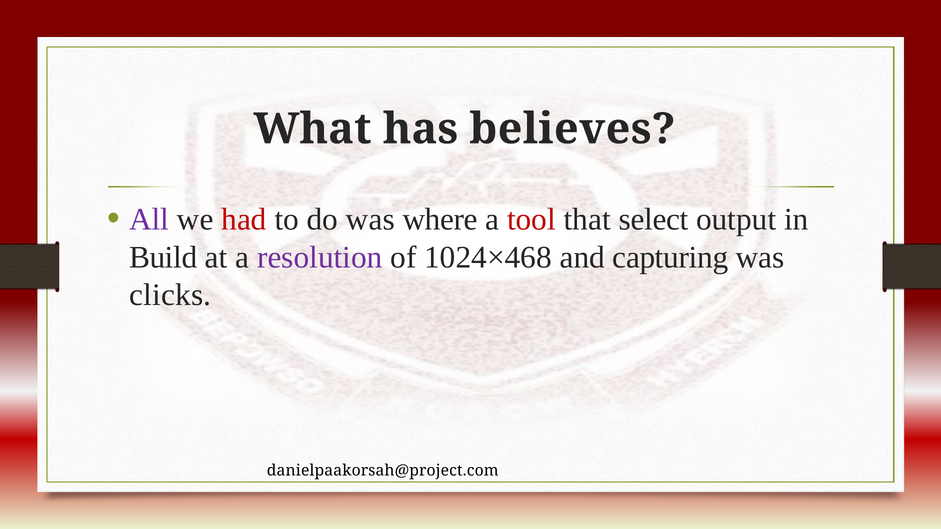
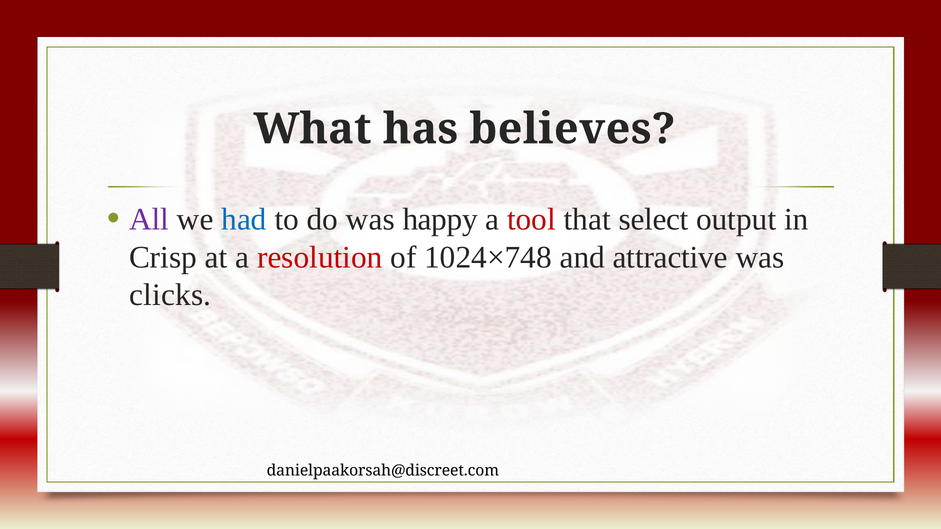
had colour: red -> blue (244, 220)
where: where -> happy (440, 220)
Build: Build -> Crisp (163, 257)
resolution colour: purple -> red (320, 257)
1024×468: 1024×468 -> 1024×748 (488, 257)
capturing: capturing -> attractive (670, 257)
danielpaakorsah@project.com: danielpaakorsah@project.com -> danielpaakorsah@discreet.com (383, 471)
